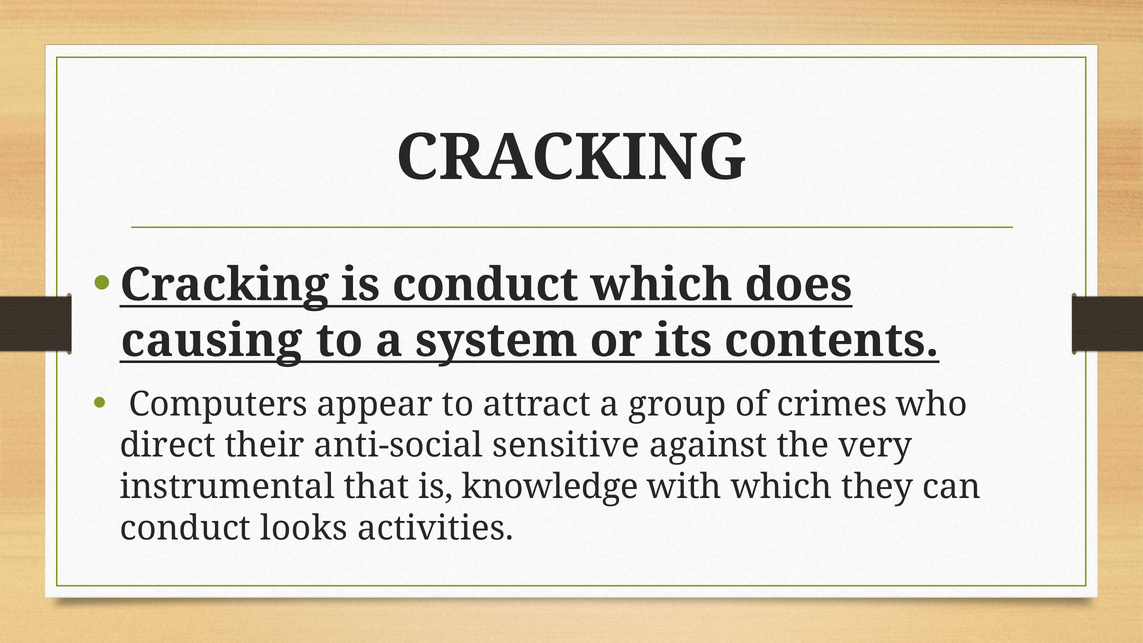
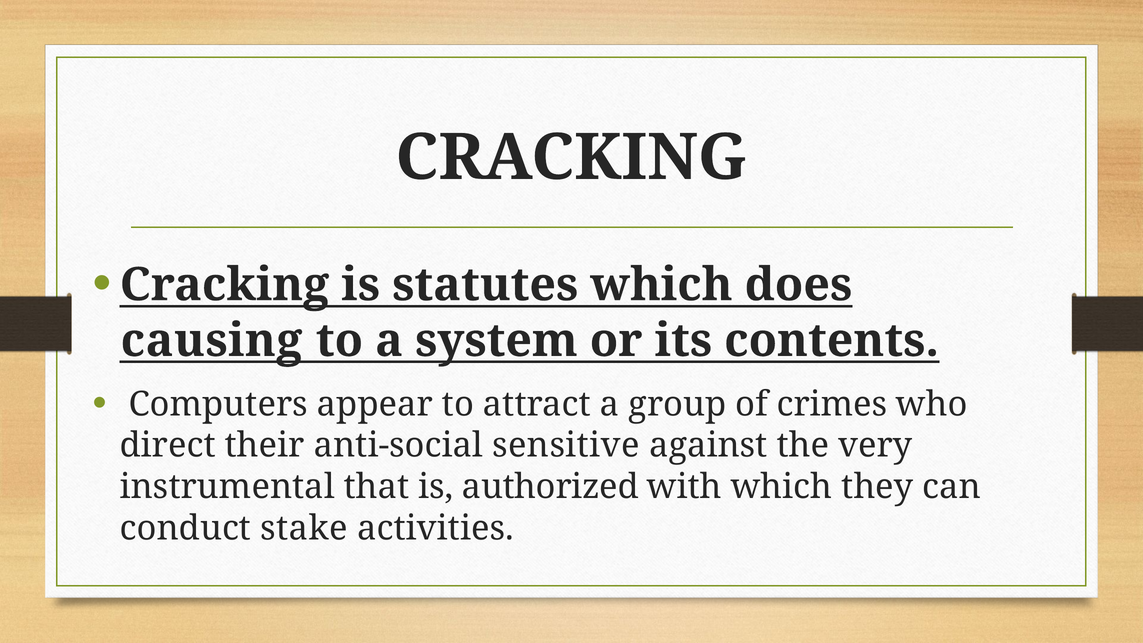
is conduct: conduct -> statutes (485, 285)
knowledge: knowledge -> authorized (550, 487)
looks: looks -> stake (304, 528)
